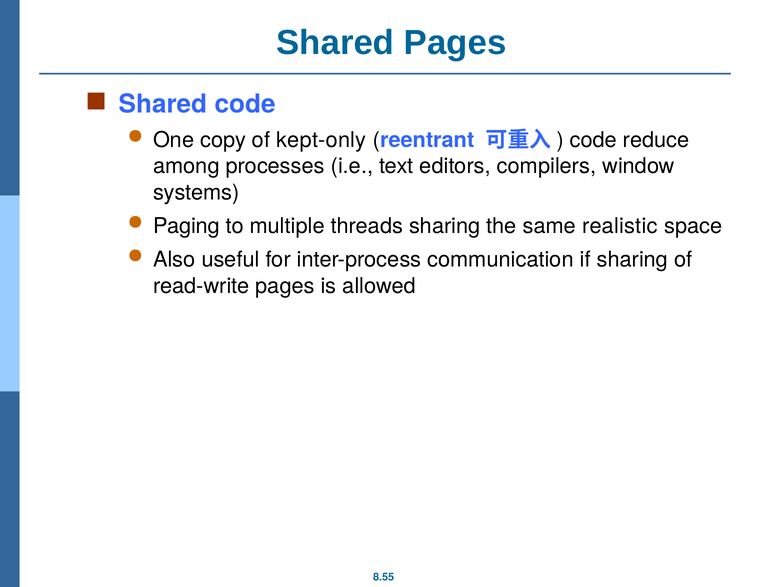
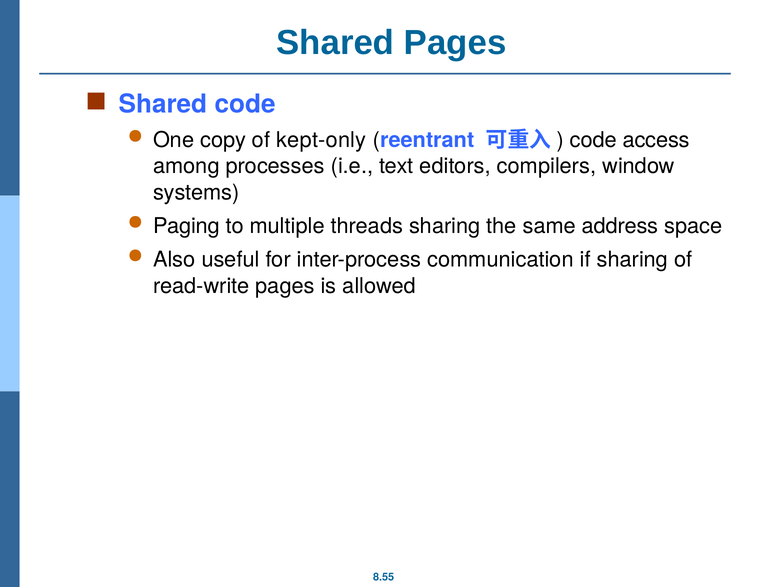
reduce: reduce -> access (656, 140)
realistic: realistic -> address (620, 226)
